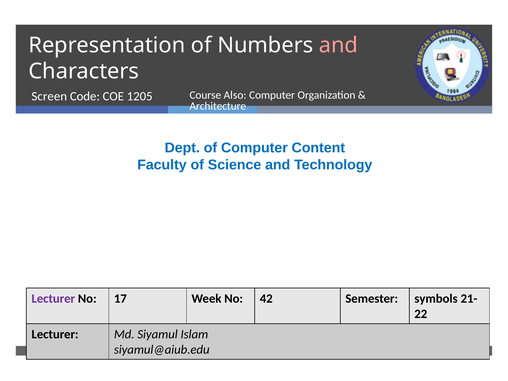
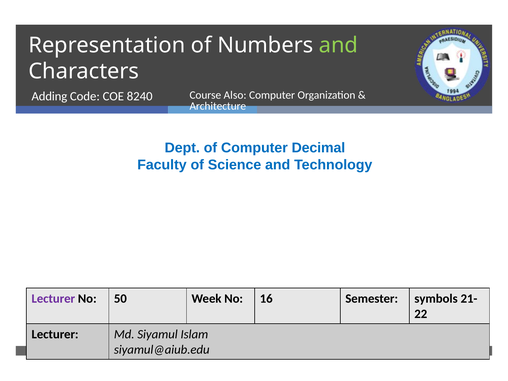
and colour: pink -> light green (338, 45)
Screen: Screen -> Adding (49, 96)
1205: 1205 -> 8240 (140, 96)
Content: Content -> Decimal (318, 148)
17: 17 -> 50 (120, 299)
42: 42 -> 16 (266, 299)
